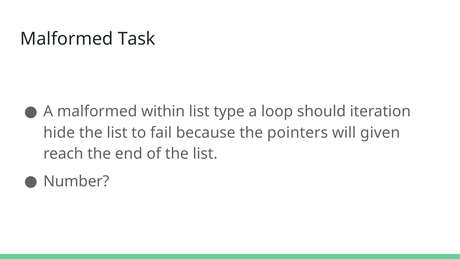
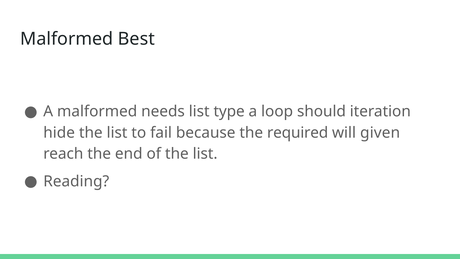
Task: Task -> Best (136, 39)
within: within -> needs (163, 111)
pointers: pointers -> required (298, 133)
Number: Number -> Reading (76, 181)
